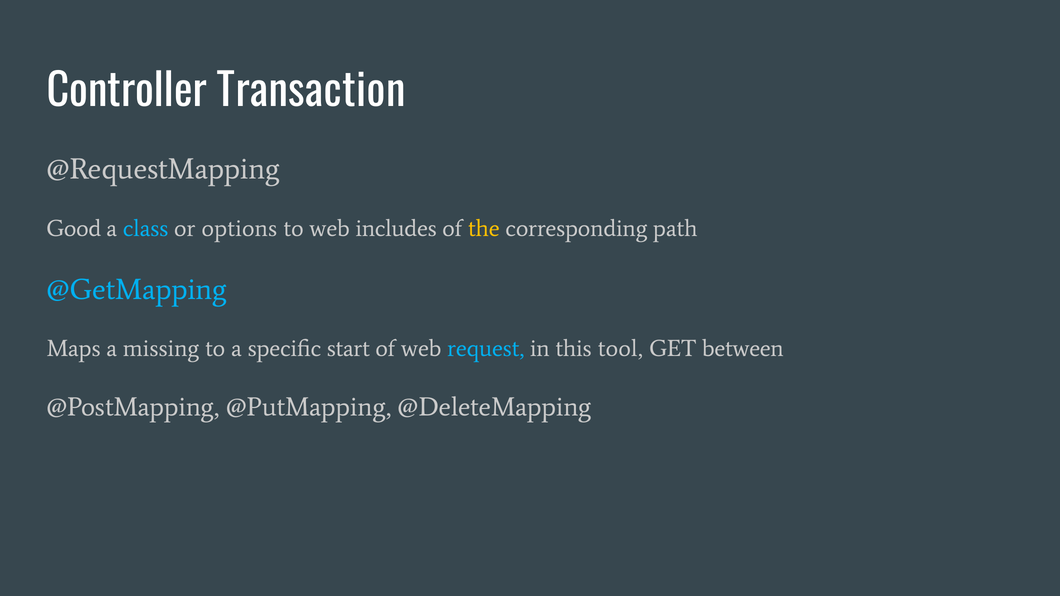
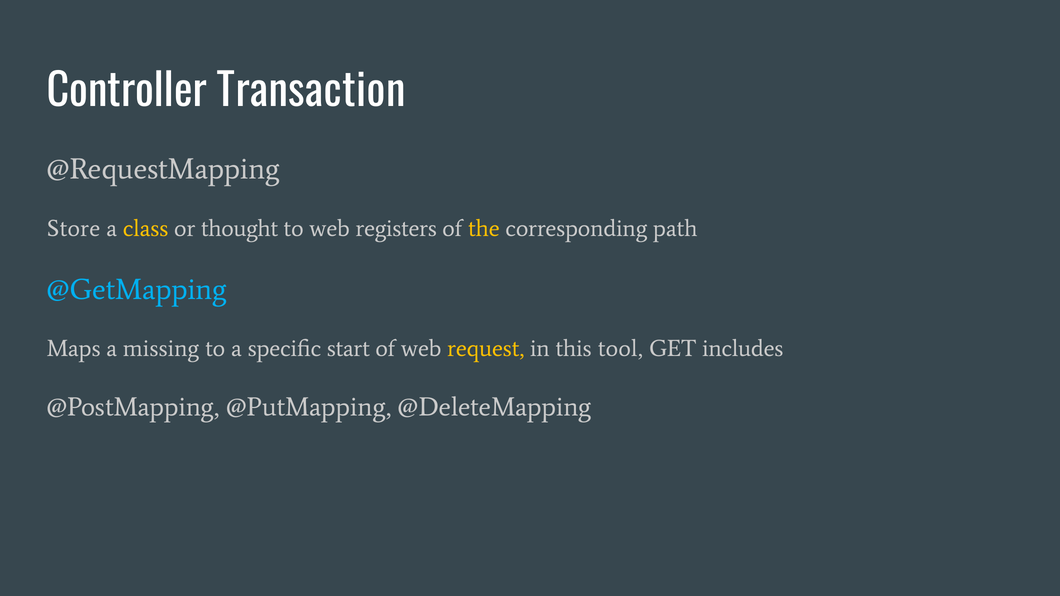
Good: Good -> Store (74, 228)
class colour: light blue -> yellow (146, 228)
options: options -> thought (240, 228)
includes: includes -> registers (396, 228)
request colour: light blue -> yellow (486, 349)
between: between -> includes (743, 349)
